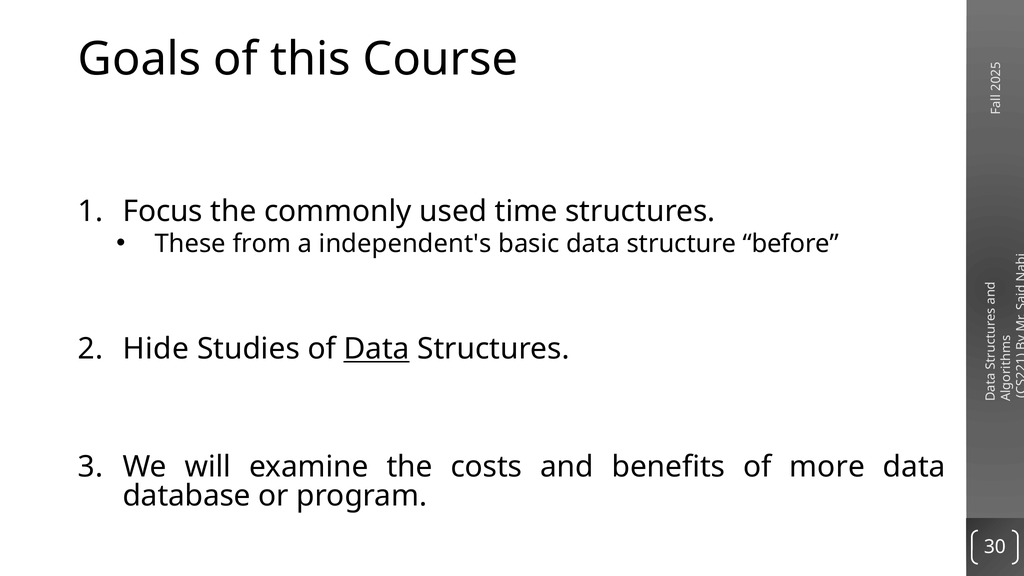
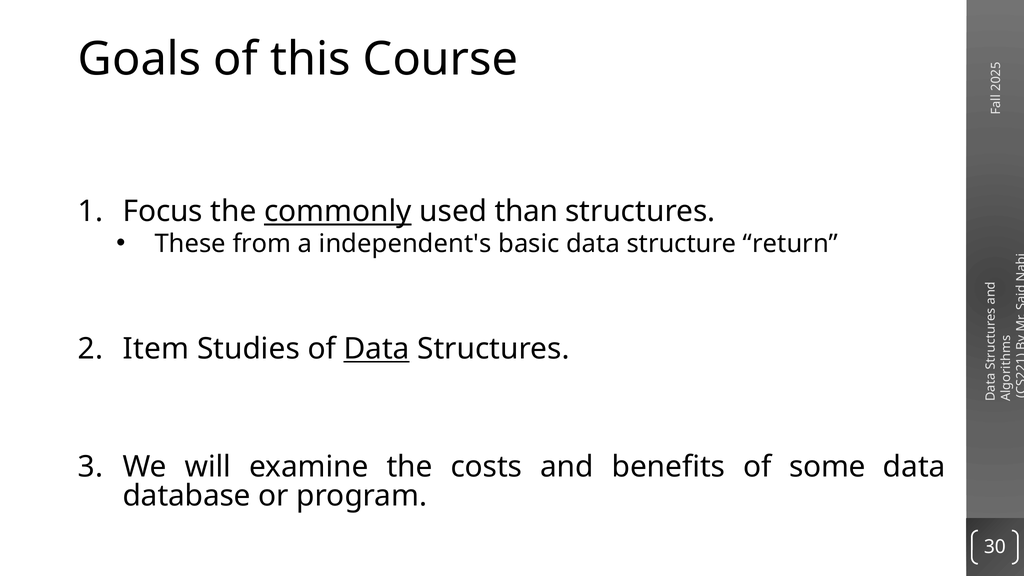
commonly underline: none -> present (338, 212)
time: time -> than (526, 212)
before: before -> return (791, 244)
Hide: Hide -> Item (156, 349)
more: more -> some (827, 467)
